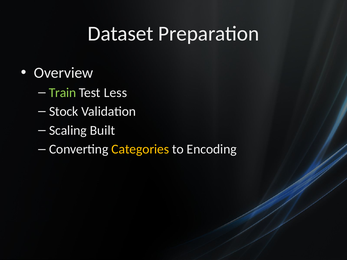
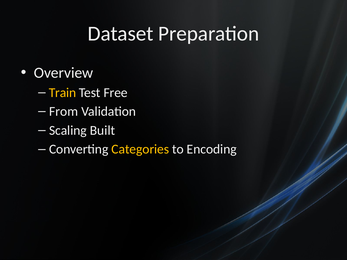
Train colour: light green -> yellow (62, 93)
Less: Less -> Free (116, 93)
Stock: Stock -> From (64, 112)
